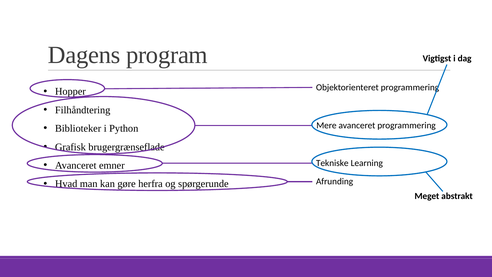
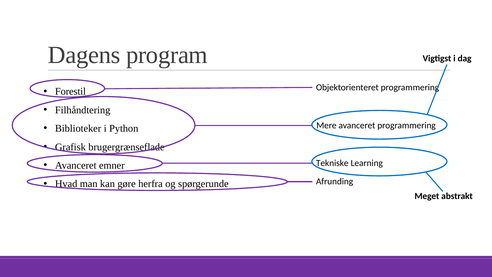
Hopper: Hopper -> Forestil (70, 91)
